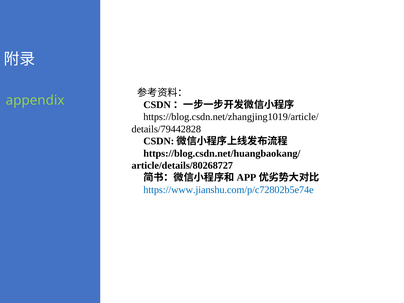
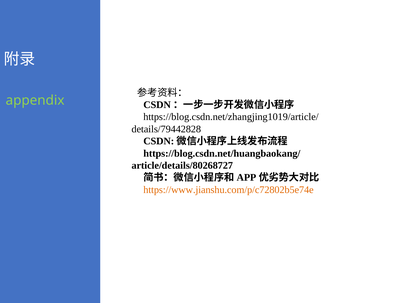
https://www.jianshu.com/p/c72802b5e74e colour: blue -> orange (228, 190)
